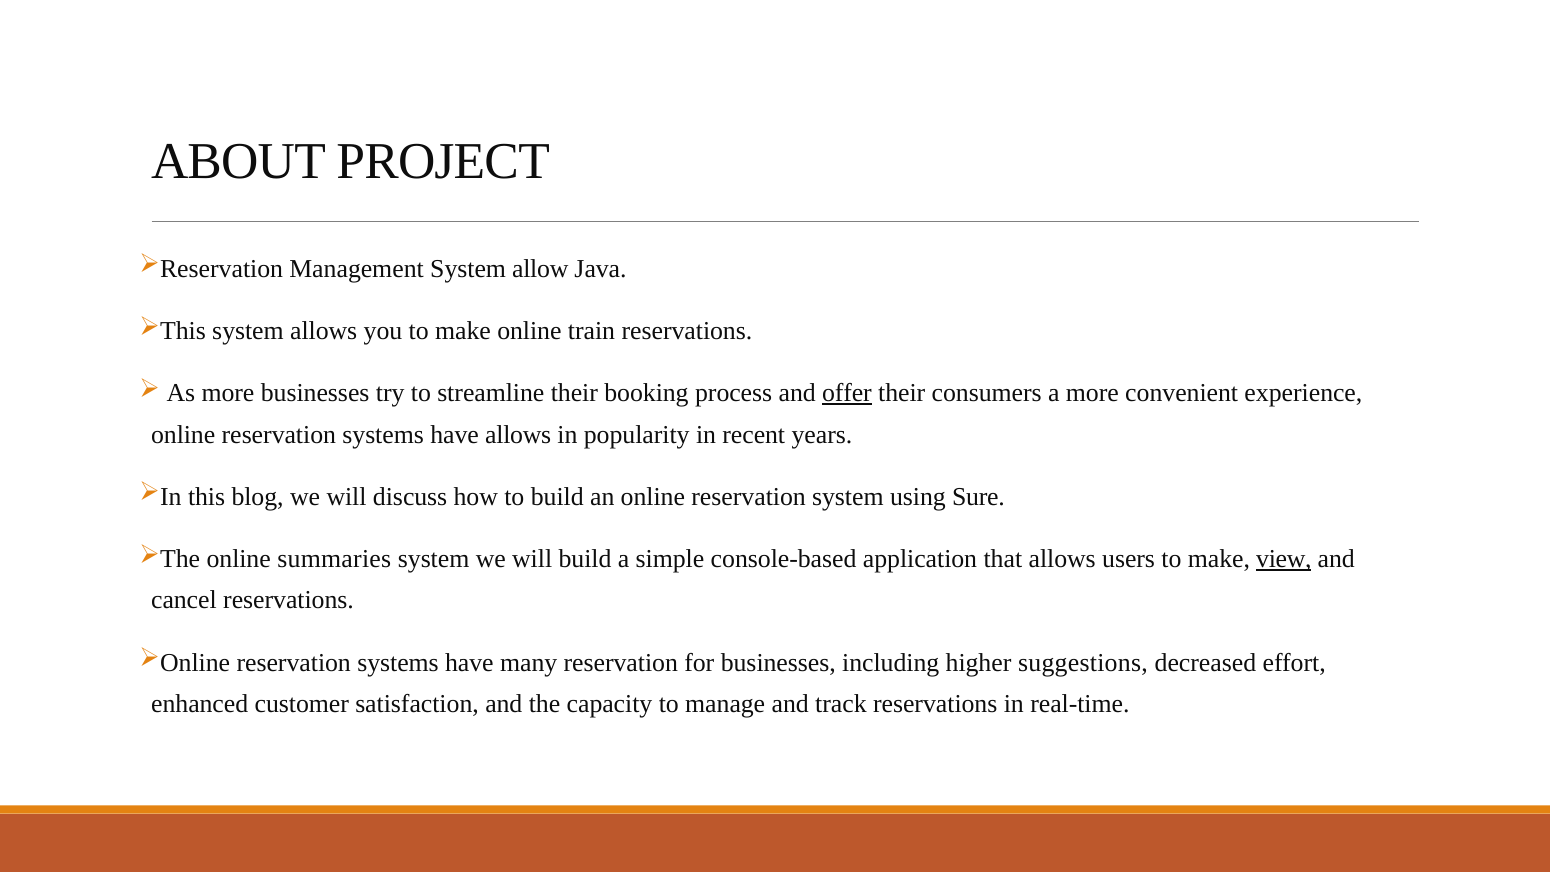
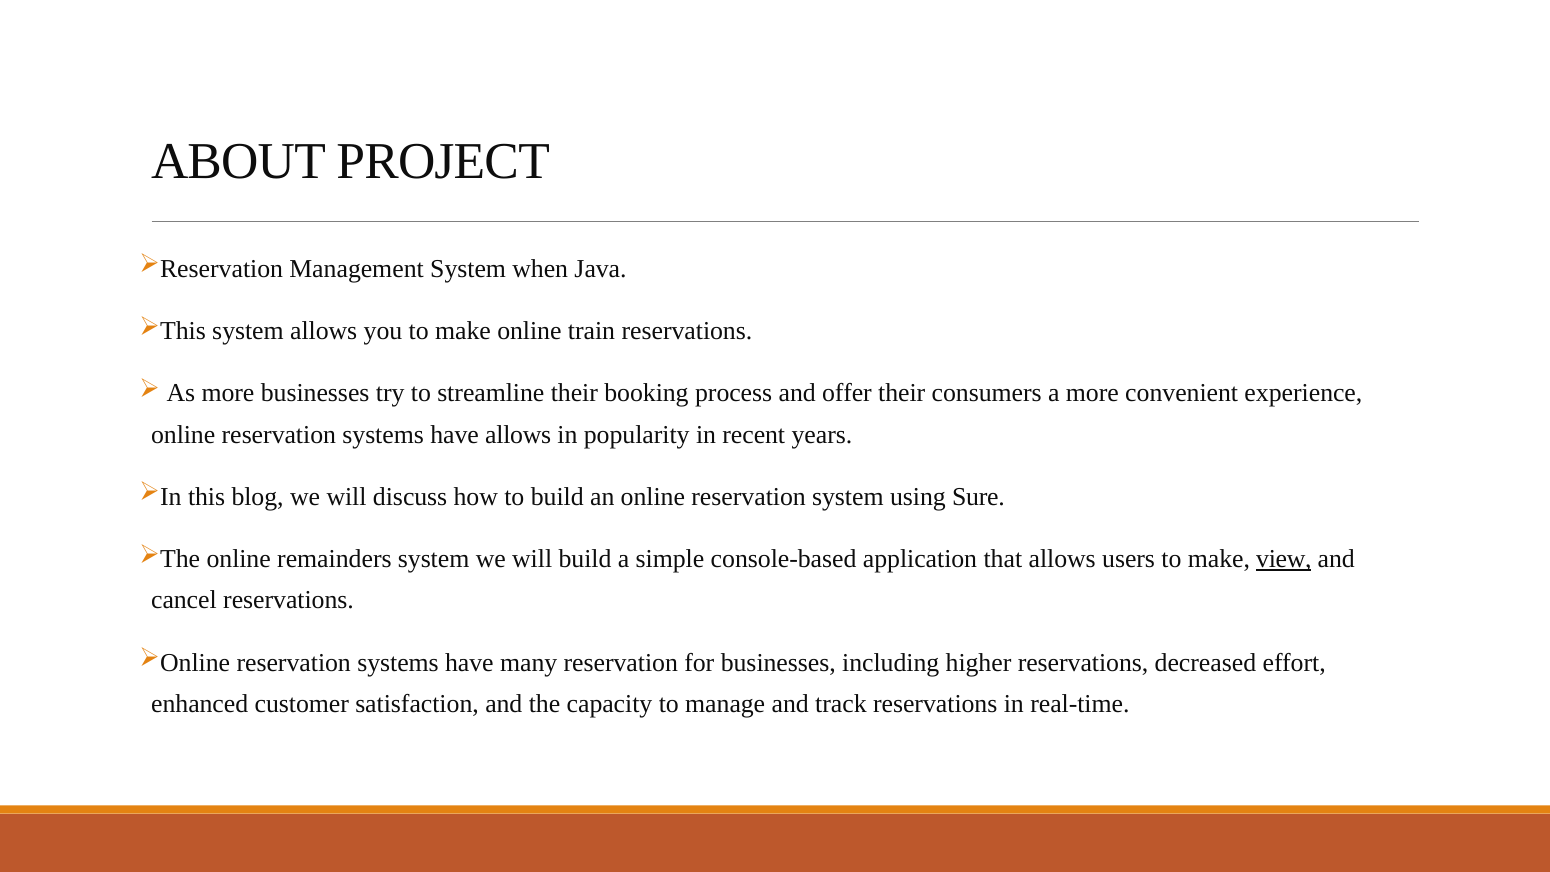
allow: allow -> when (540, 269)
offer underline: present -> none (847, 393)
summaries: summaries -> remainders (334, 559)
higher suggestions: suggestions -> reservations (1083, 662)
